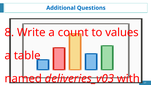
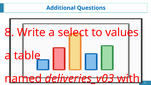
count: count -> select (73, 32)
